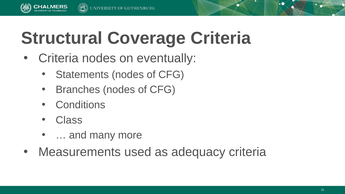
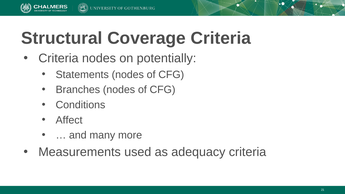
eventually: eventually -> potentially (166, 58)
Class: Class -> Affect (69, 120)
